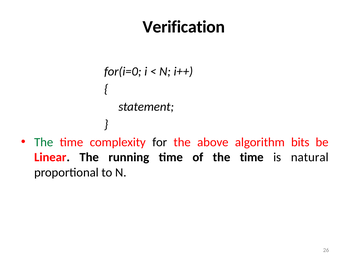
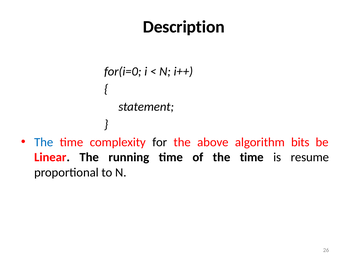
Verification: Verification -> Description (184, 27)
The colour: green -> blue (44, 142)
natural: natural -> resume (310, 158)
